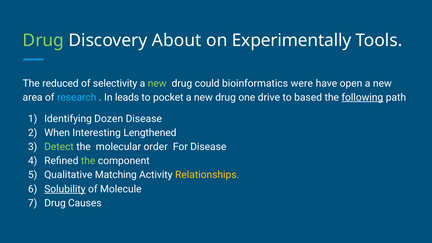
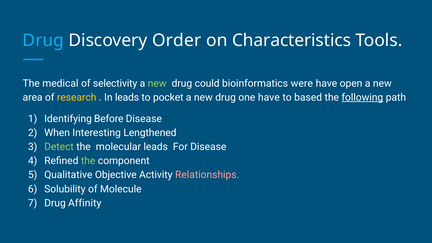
Drug colour: light green -> light blue (43, 40)
About: About -> Order (177, 40)
Experimentally: Experimentally -> Characteristics (292, 40)
reduced: reduced -> medical (60, 83)
research colour: light blue -> yellow (77, 97)
one drive: drive -> have (269, 97)
Dozen: Dozen -> Before (109, 119)
molecular order: order -> leads (156, 147)
Matching: Matching -> Objective (116, 175)
Relationships colour: yellow -> pink (207, 175)
Solubility underline: present -> none (65, 189)
Causes: Causes -> Affinity (85, 203)
